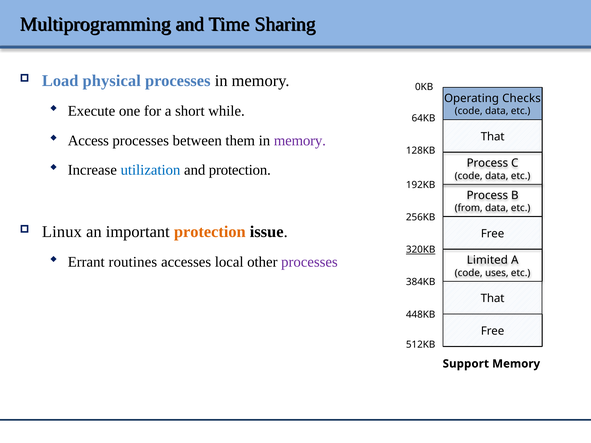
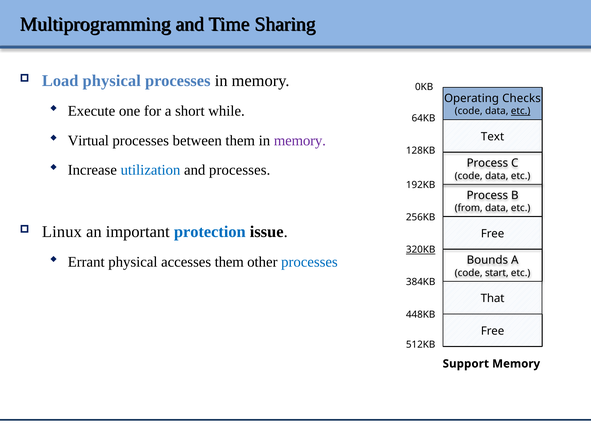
etc underline: none -> present (521, 111)
Access: Access -> Virtual (88, 141)
That: That -> Text (493, 137)
and protection: protection -> processes (240, 170)
protection colour: orange -> blue (210, 232)
Errant routines: routines -> physical (133, 262)
accesses local: local -> them (229, 262)
processes colour: purple -> blue (309, 262)
Limited: Limited -> Bounds (487, 260)
uses: uses -> start (497, 273)
